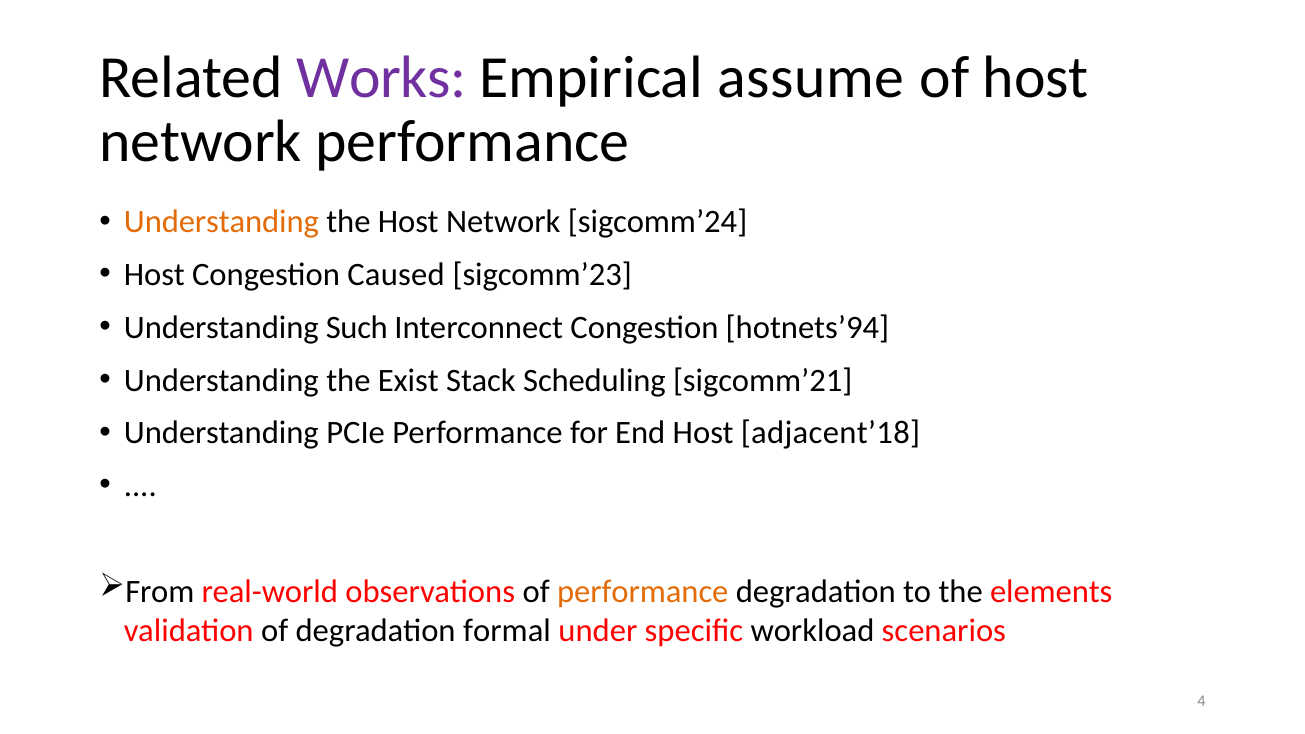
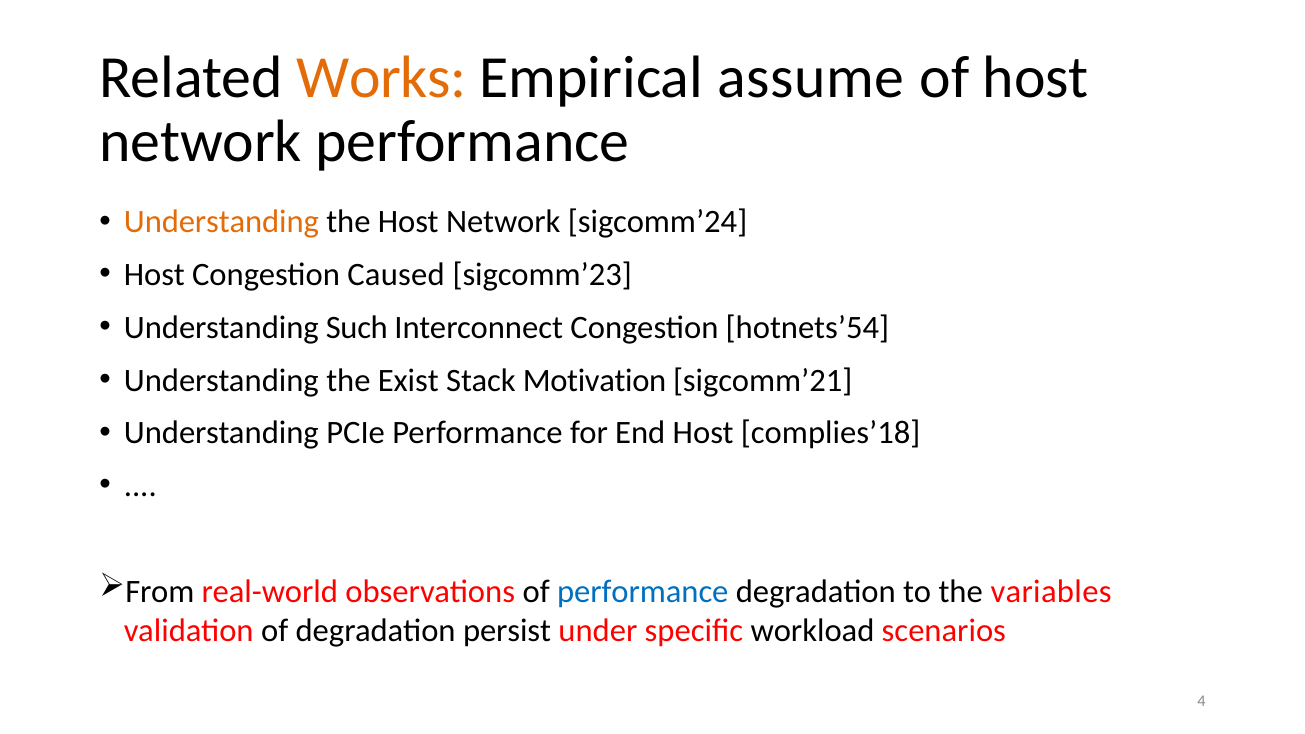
Works colour: purple -> orange (381, 77)
hotnets’94: hotnets’94 -> hotnets’54 (807, 328)
Scheduling: Scheduling -> Motivation (595, 380)
adjacent’18: adjacent’18 -> complies’18 (831, 433)
performance colour: orange -> blue (643, 591)
elements: elements -> variables (1051, 591)
formal: formal -> persist (507, 631)
